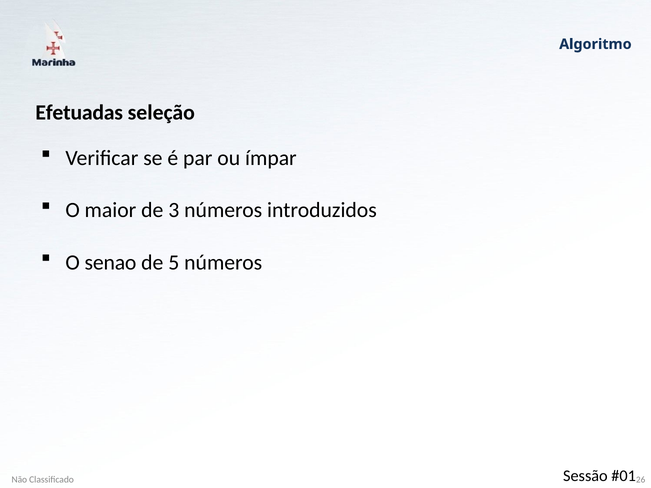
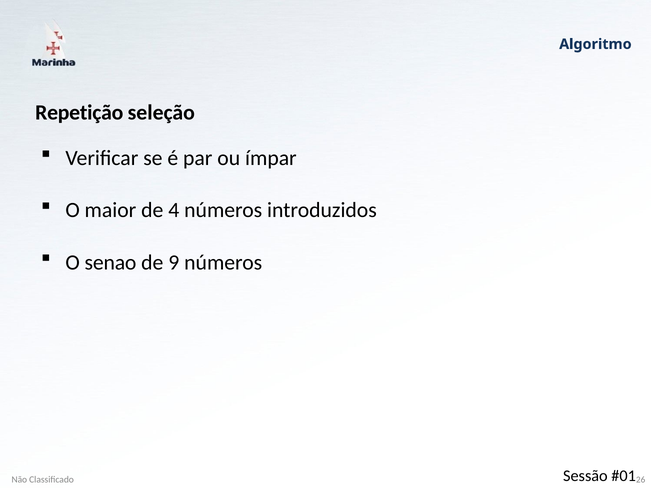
Efetuadas: Efetuadas -> Repetição (79, 113)
3: 3 -> 4 (174, 210)
5: 5 -> 9 (174, 262)
